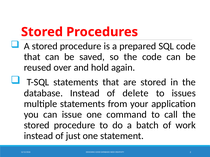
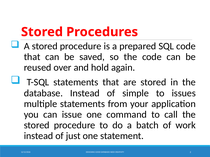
delete: delete -> simple (136, 93)
